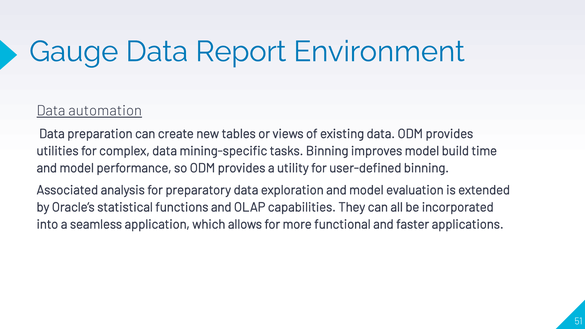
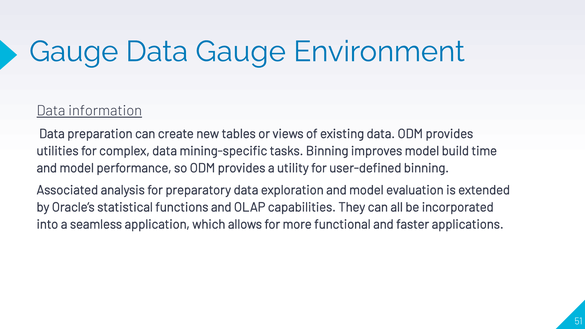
Data Report: Report -> Gauge (241, 52)
automation: automation -> information (105, 111)
